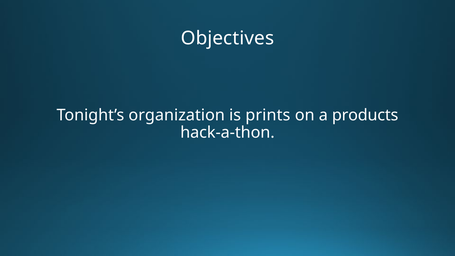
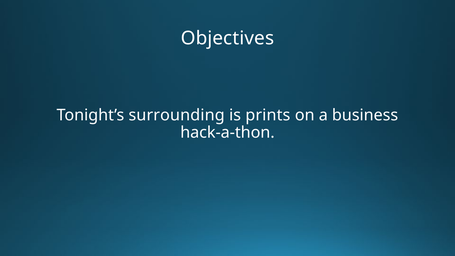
organization: organization -> surrounding (177, 115)
products: products -> business (365, 115)
